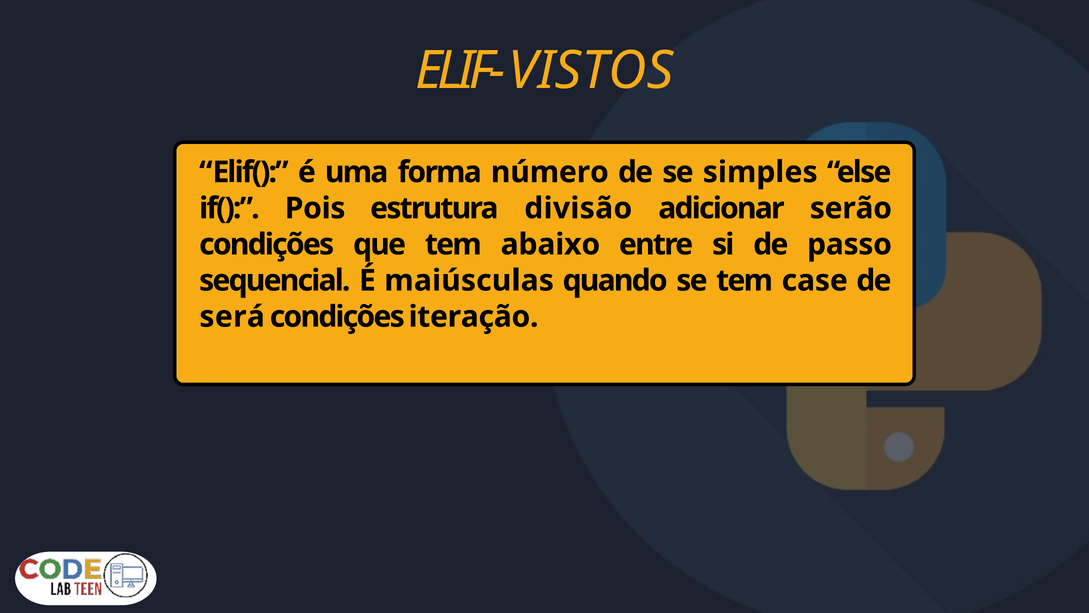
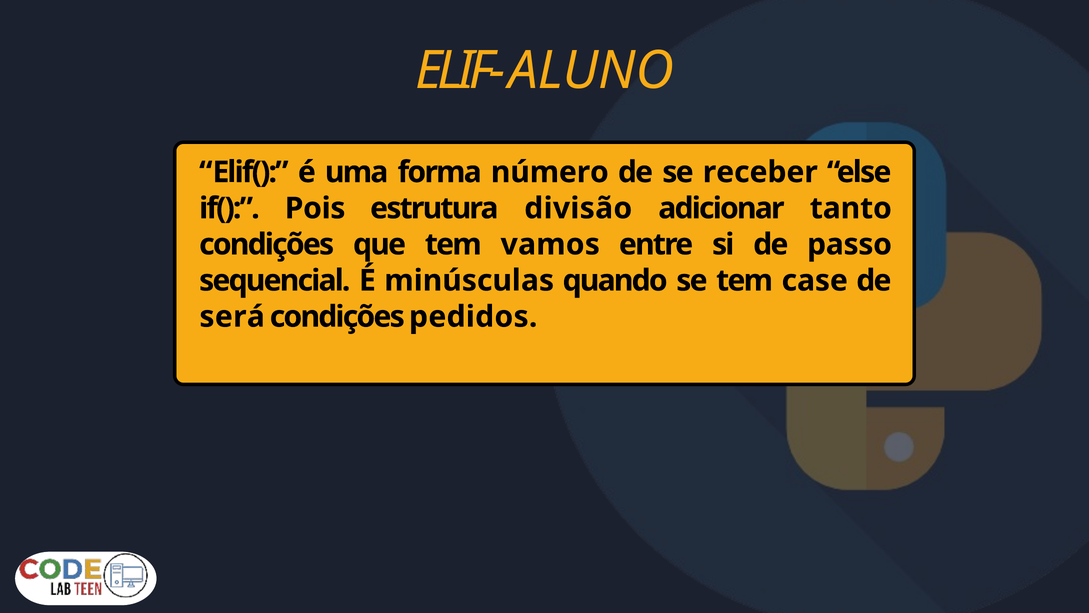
VISTOS: VISTOS -> ALUNO (591, 71)
simples: simples -> receber (760, 172)
serão: serão -> tanto (851, 208)
abaixo: abaixo -> vamos (550, 244)
maiúsculas: maiúsculas -> minúsculas (469, 280)
iteração: iteração -> pedidos (473, 317)
